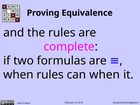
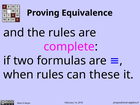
can when: when -> these (105, 75)
